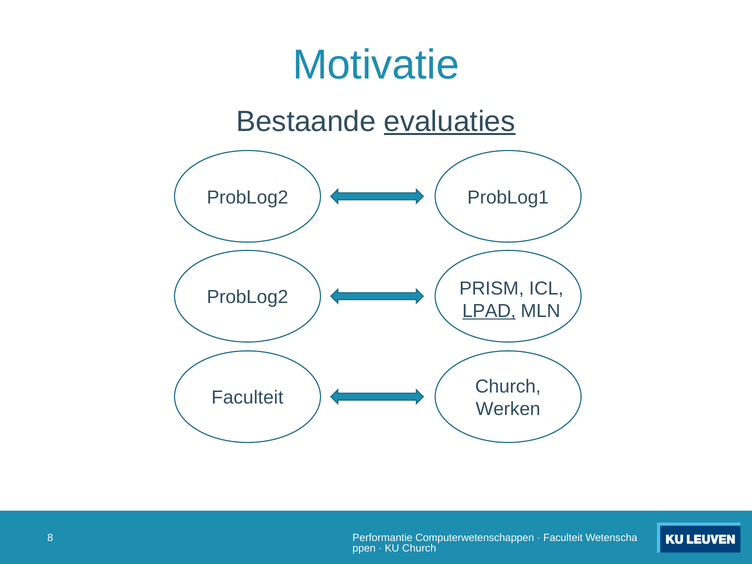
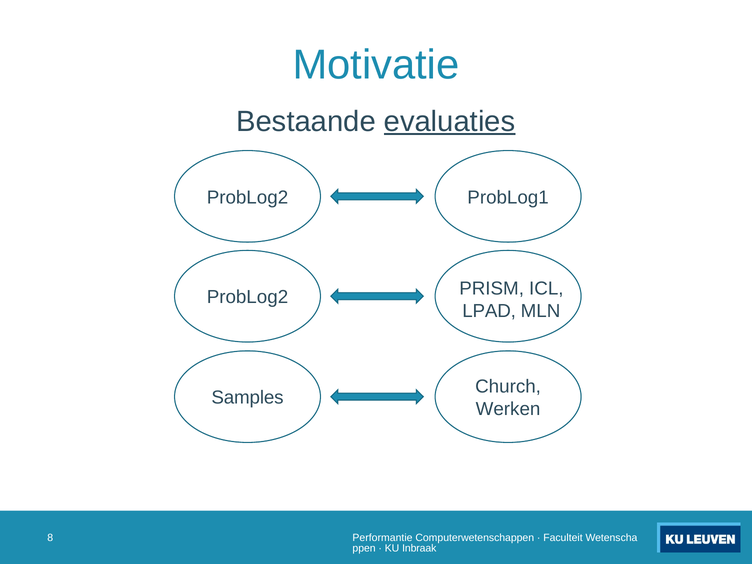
LPAD underline: present -> none (489, 311)
Faculteit: Faculteit -> Samples (248, 398)
KU Church: Church -> Inbraak (419, 549)
